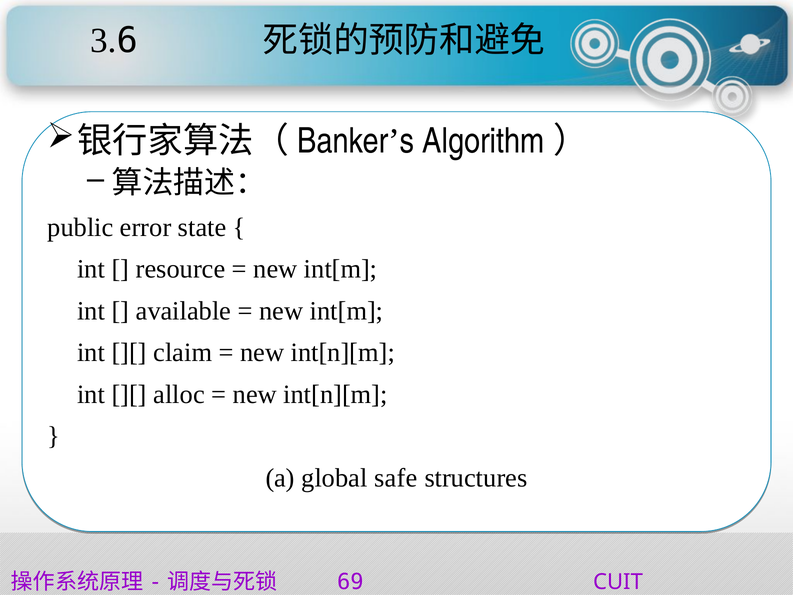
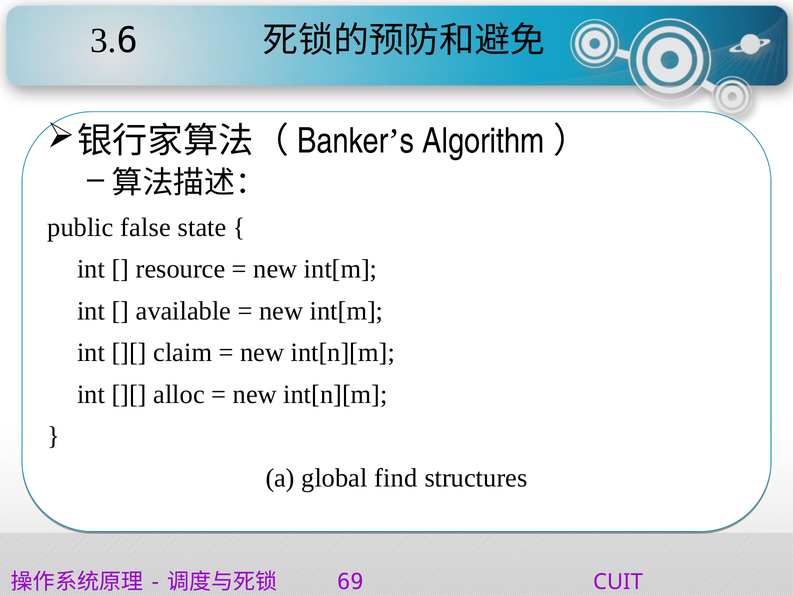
error: error -> false (146, 227)
safe: safe -> find (396, 478)
